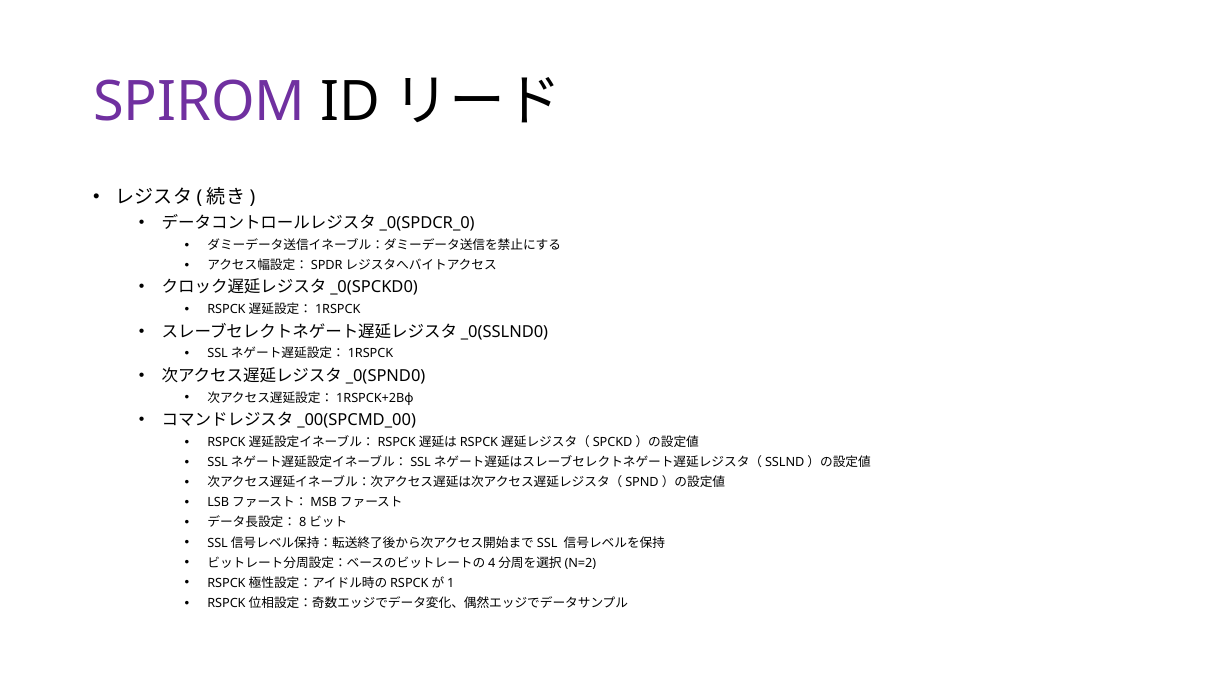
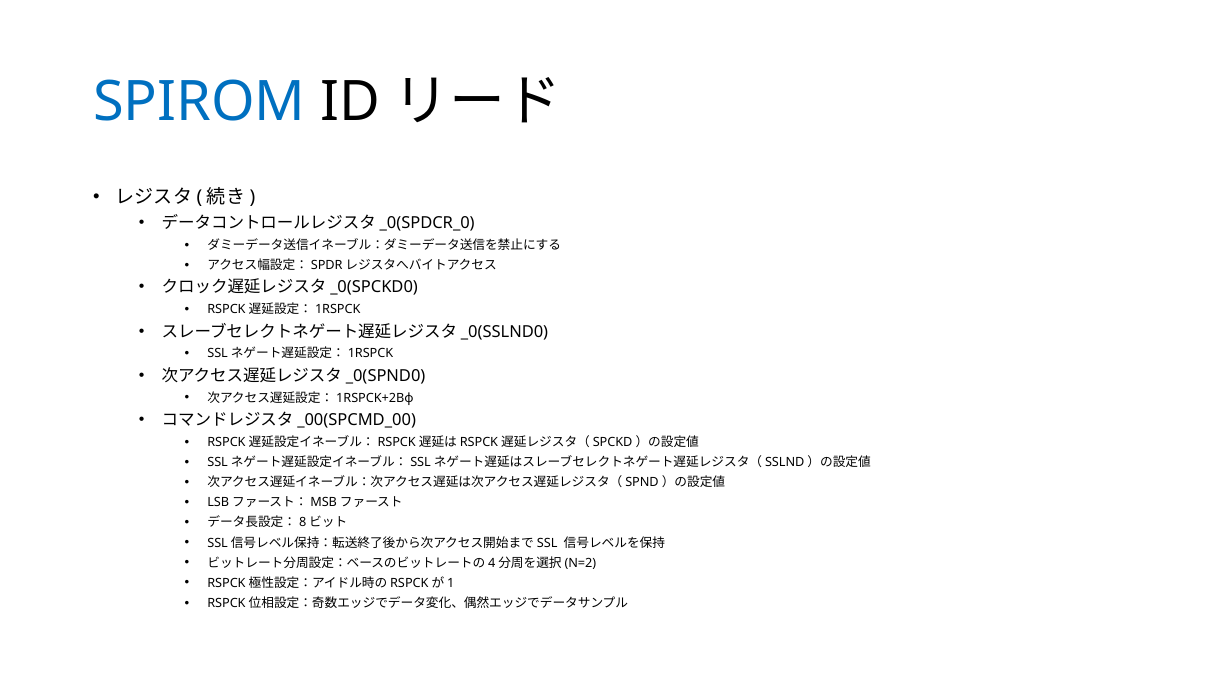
SPIROM colour: purple -> blue (199, 102)
